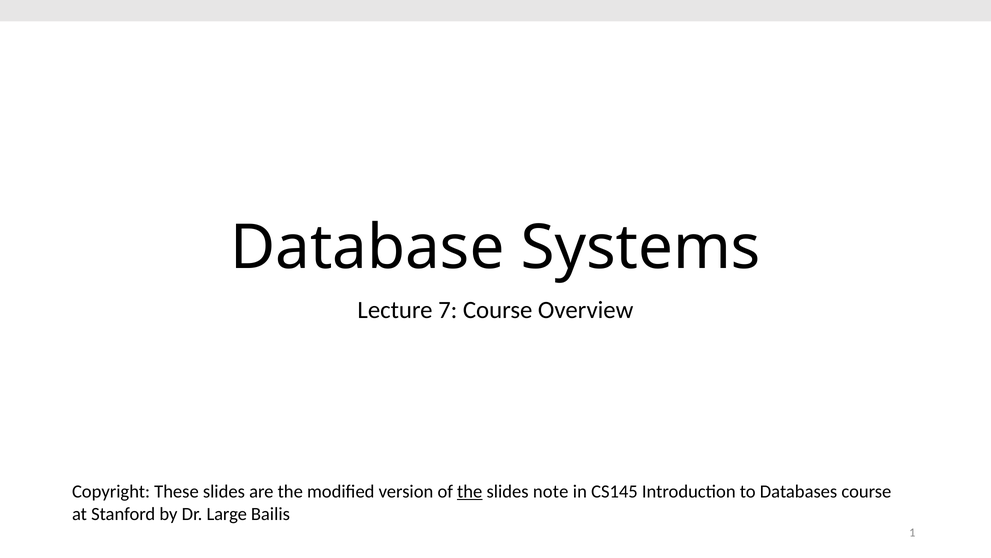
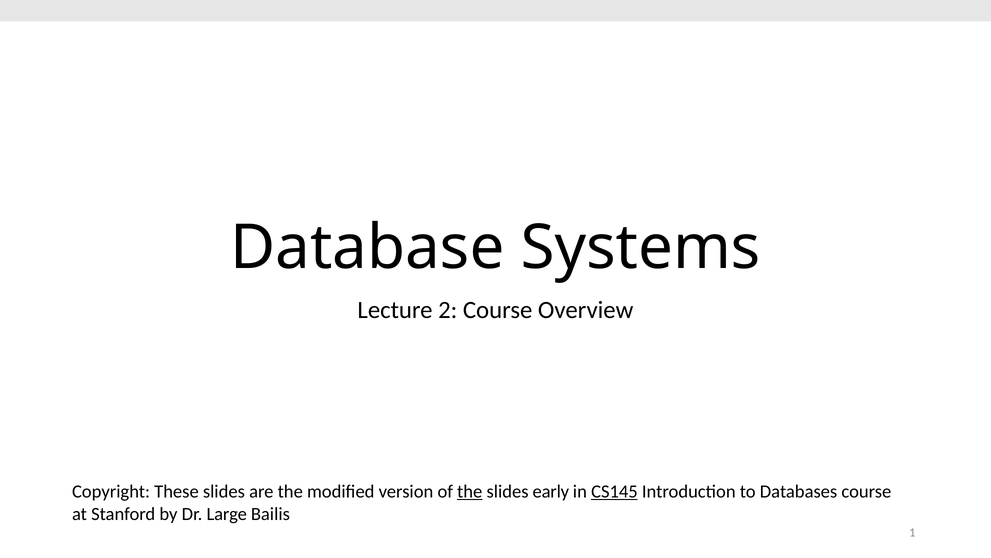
7: 7 -> 2 (448, 310)
note: note -> early (551, 491)
CS145 underline: none -> present (614, 491)
